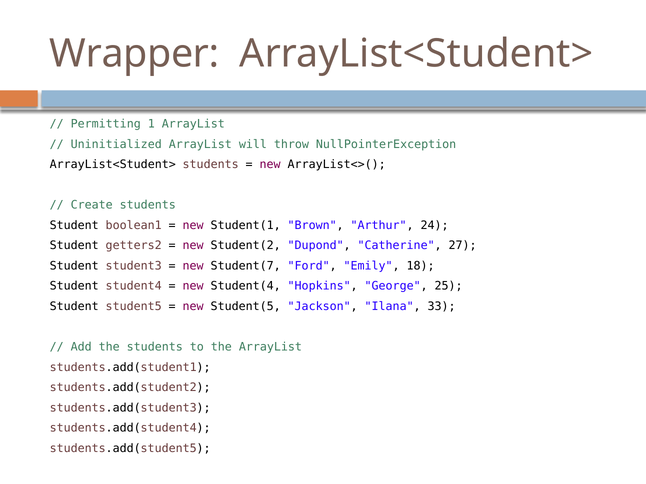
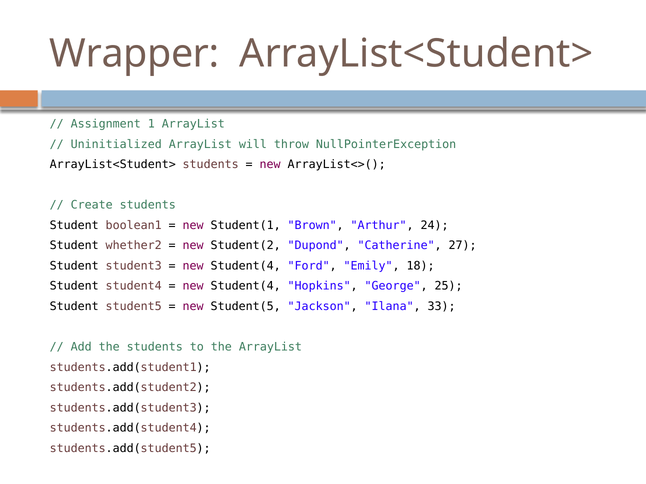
Permitting: Permitting -> Assignment (106, 124)
getters2: getters2 -> whether2 (134, 246)
Student(7: Student(7 -> Student(4 (246, 266)
